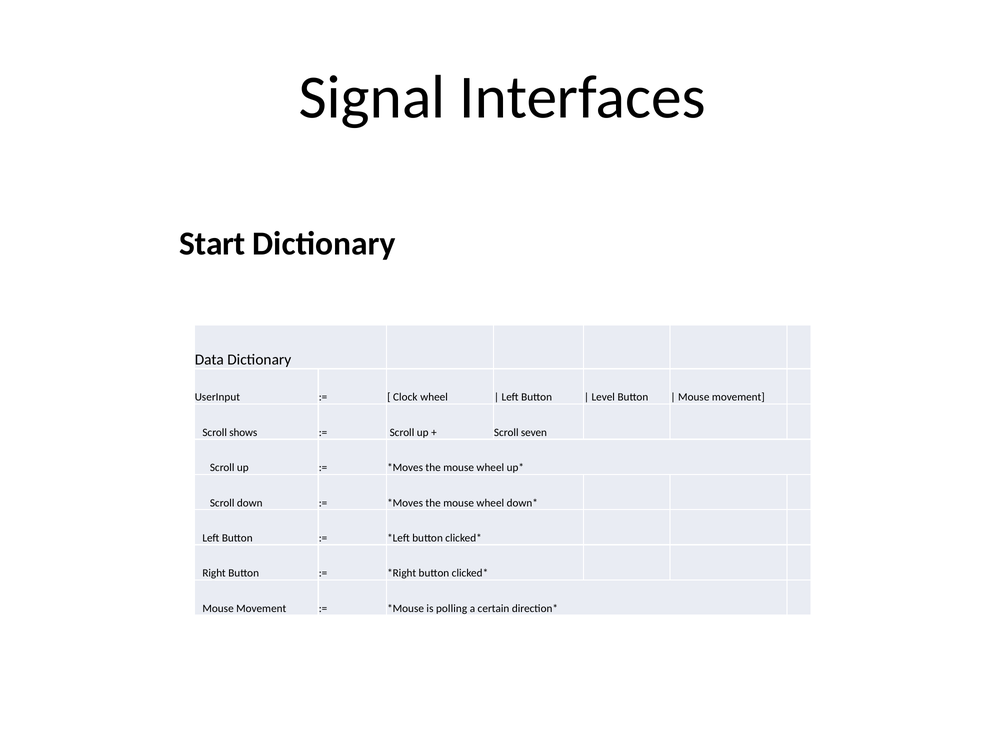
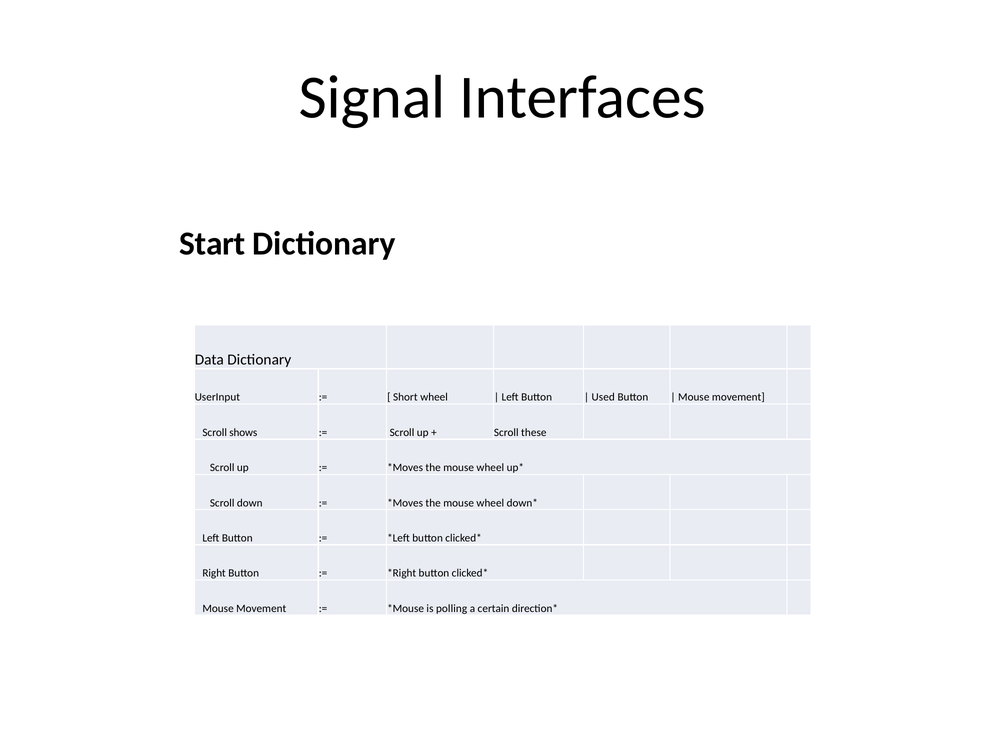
Clock: Clock -> Short (405, 397)
Level: Level -> Used (603, 397)
seven: seven -> these (534, 432)
